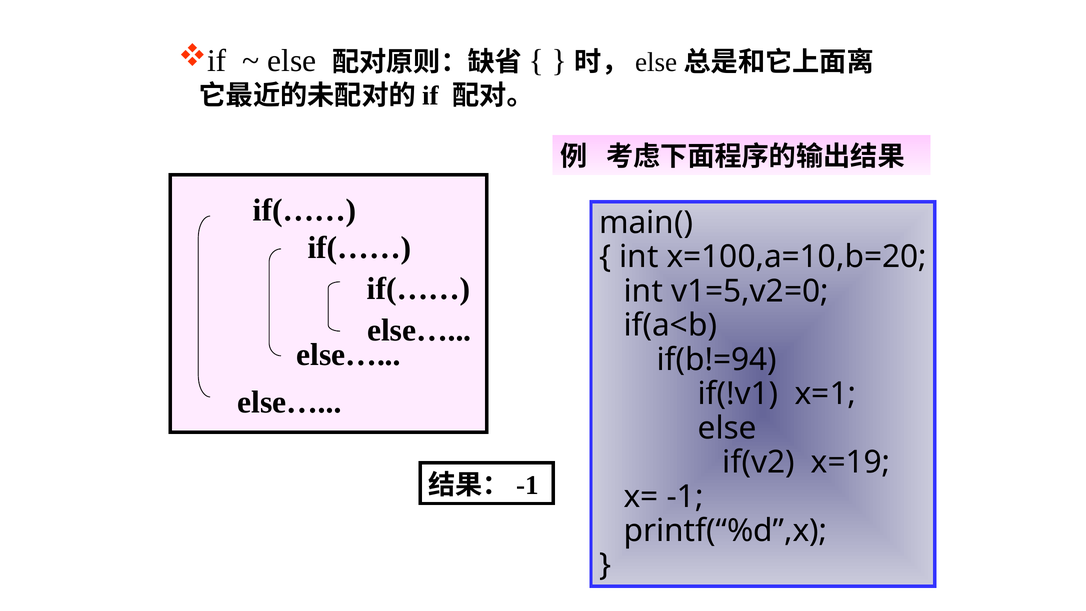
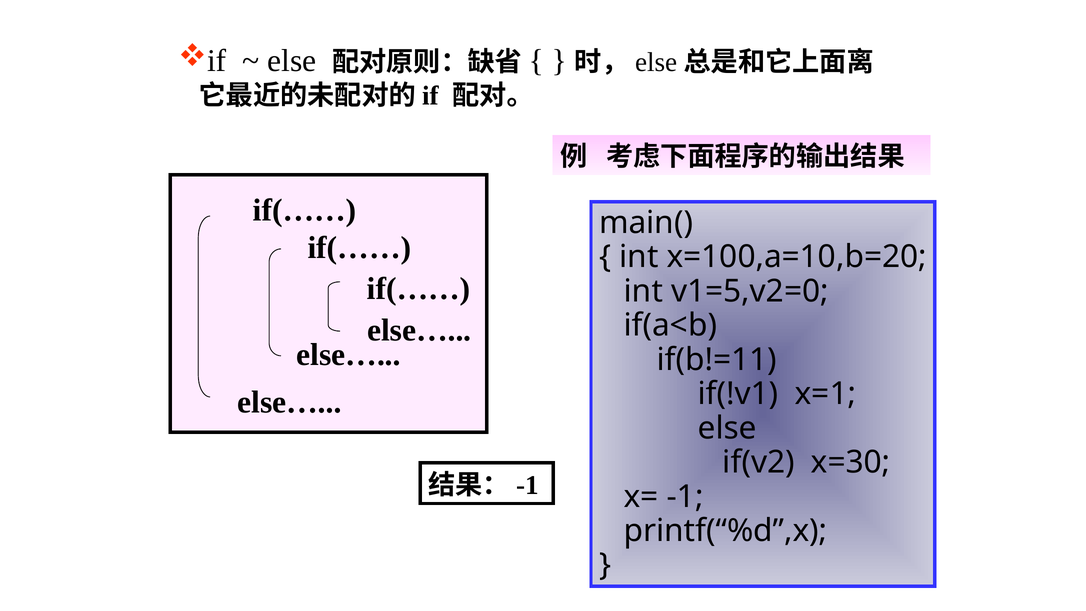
if(b!=94: if(b!=94 -> if(b!=11 (717, 360)
x=19: x=19 -> x=30 (851, 462)
